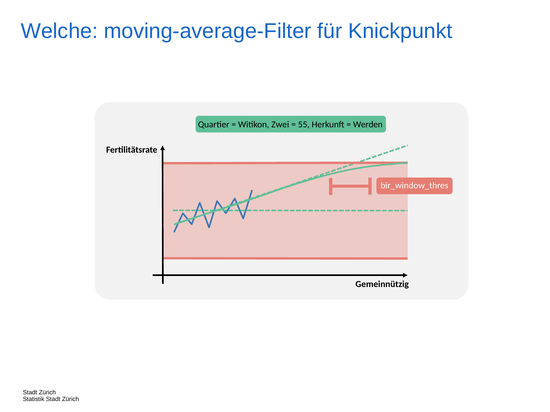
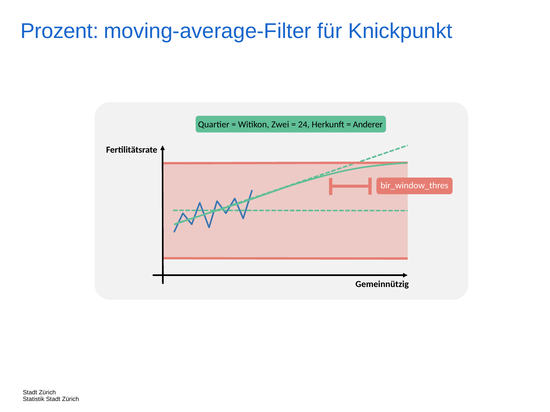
Welche: Welche -> Prozent (60, 31)
55: 55 -> 24 (304, 125)
Werden: Werden -> Anderer (368, 125)
